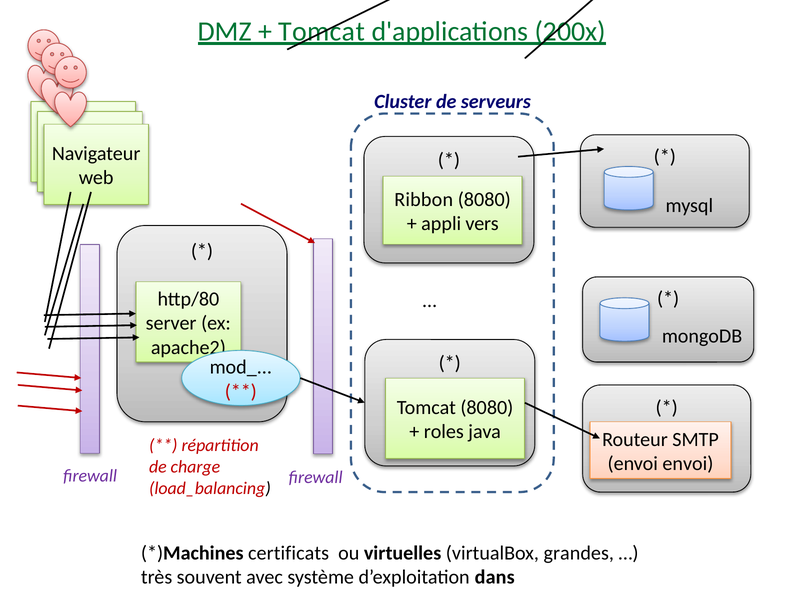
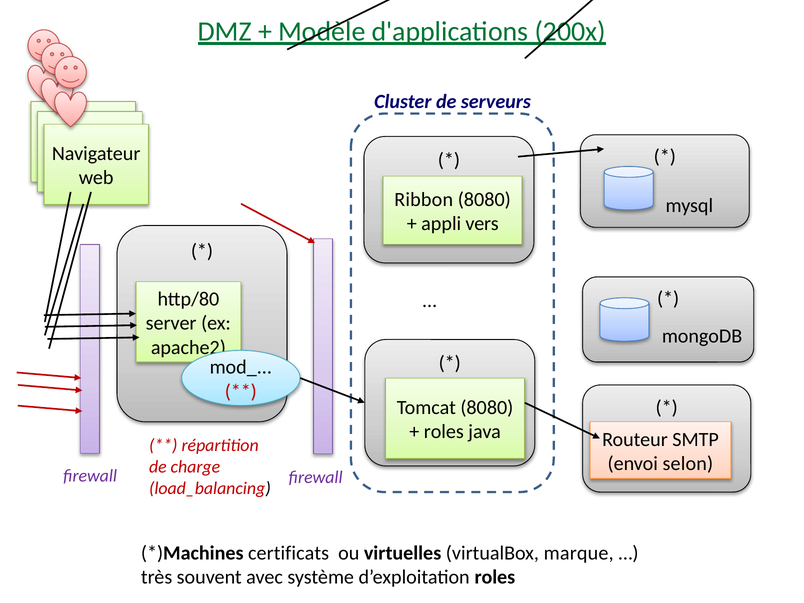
Tomcat: Tomcat -> Modèle (322, 31)
envoi envoi: envoi -> selon (688, 464)
grandes: grandes -> marque (579, 553)
d’exploitation dans: dans -> roles (495, 577)
